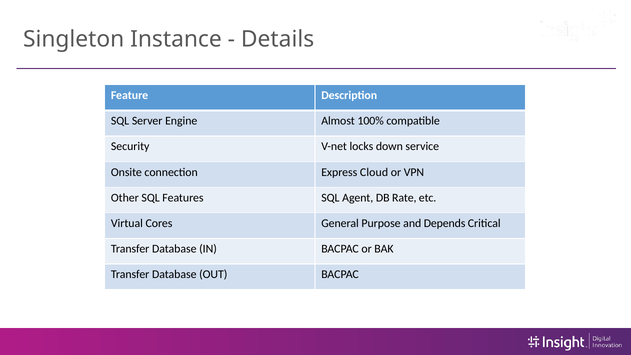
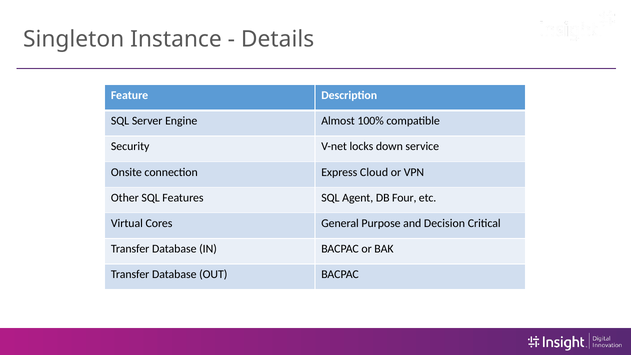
Rate: Rate -> Four (404, 198)
Depends: Depends -> Decision (445, 223)
